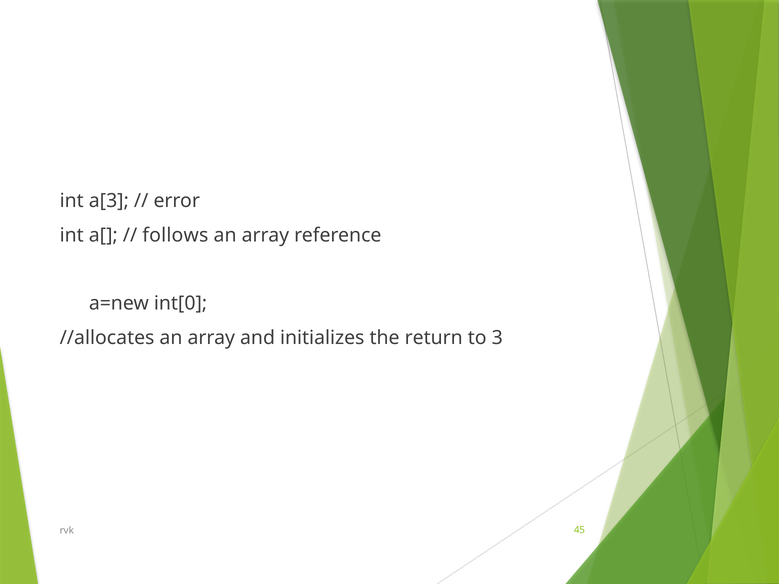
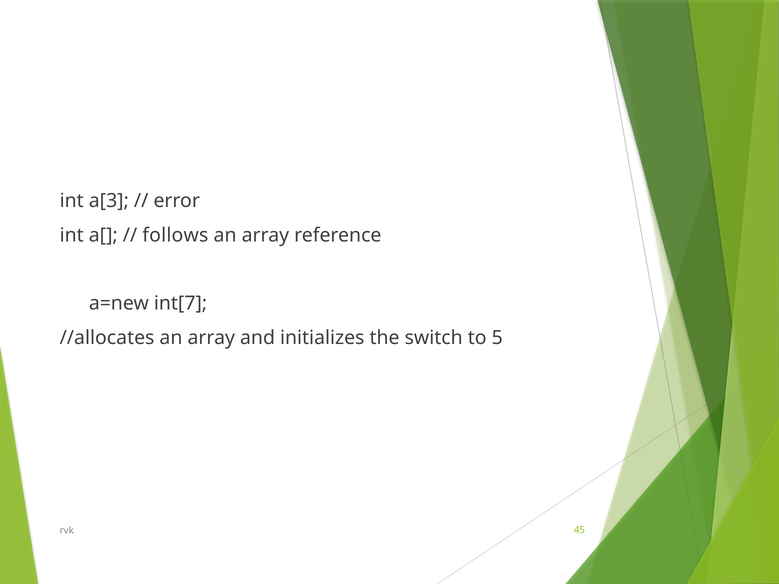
int[0: int[0 -> int[7 (181, 304)
return: return -> switch (434, 338)
3: 3 -> 5 (497, 338)
